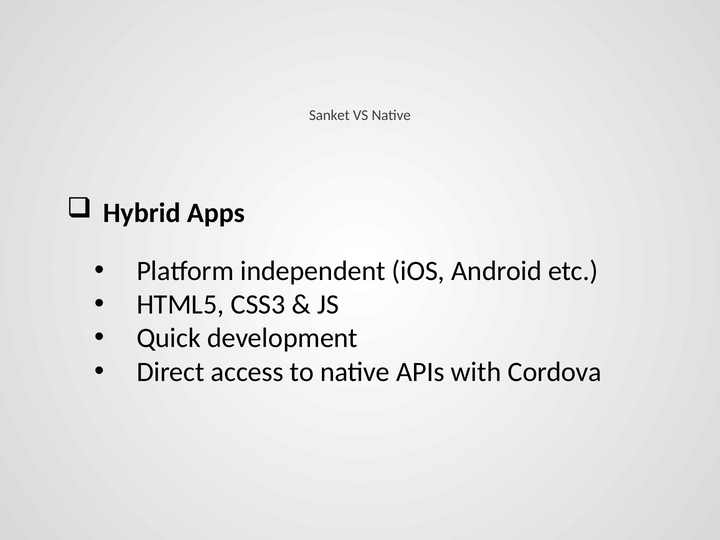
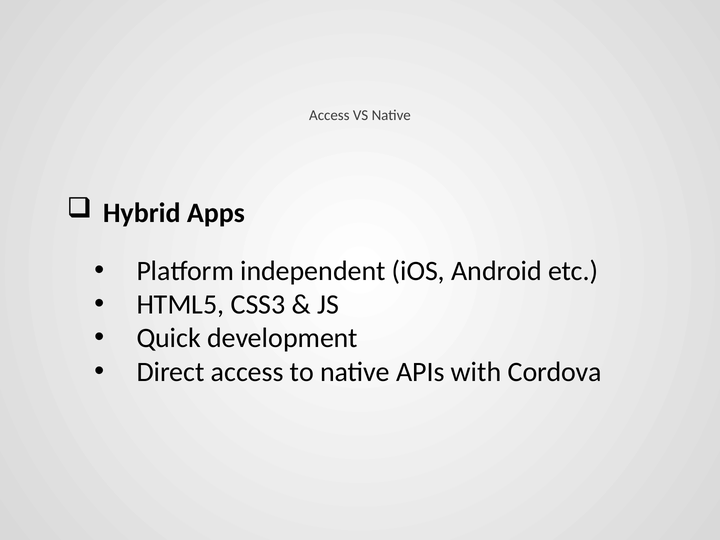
Sanket: Sanket -> Access (329, 115)
